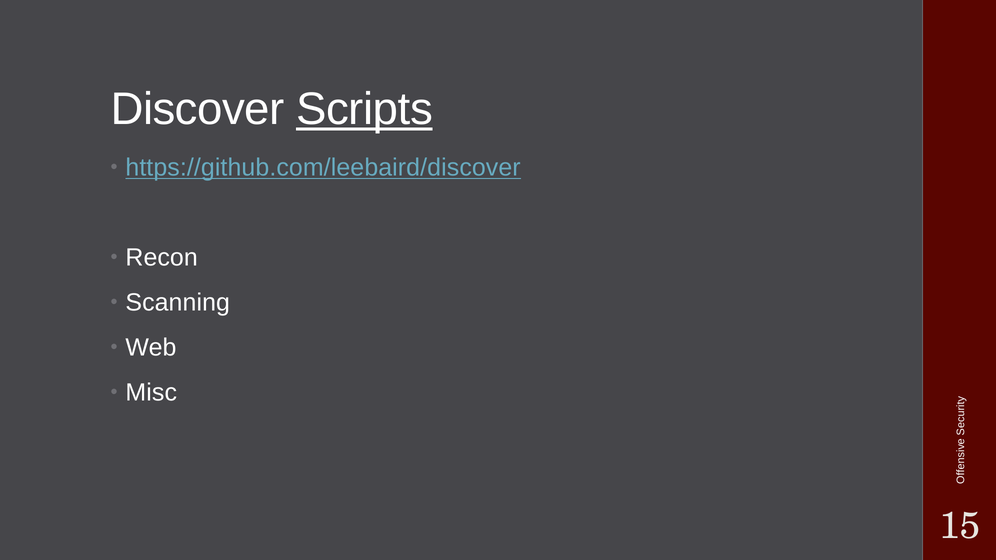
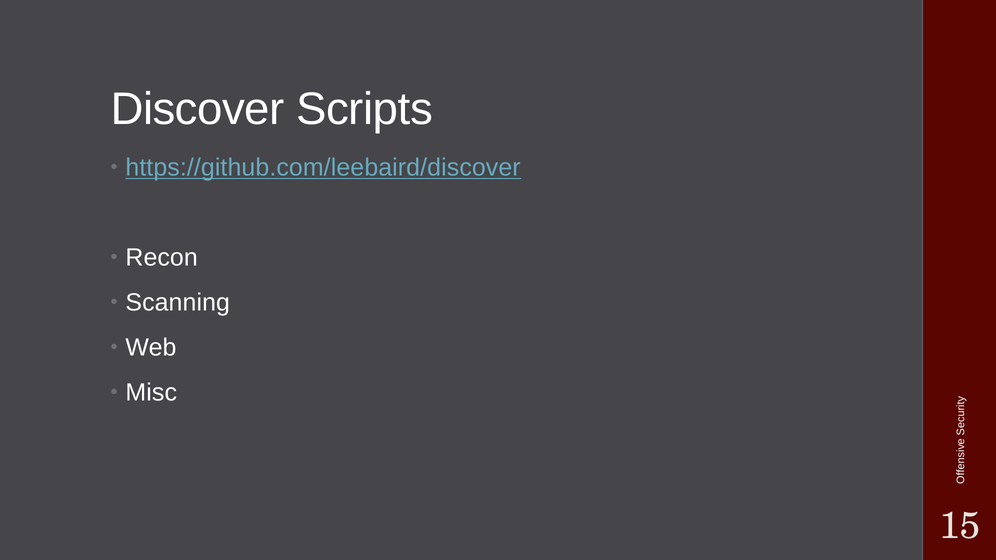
Scripts underline: present -> none (365, 109)
